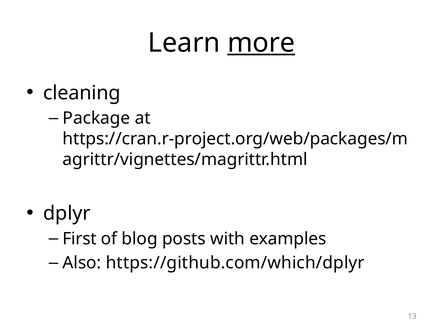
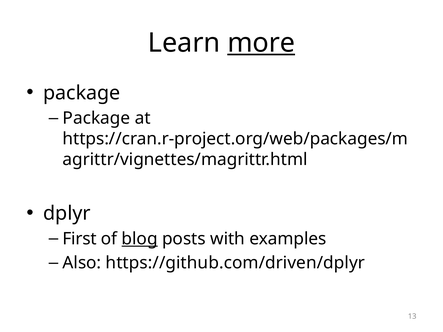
cleaning: cleaning -> package (82, 93)
blog underline: none -> present (140, 239)
https://github.com/which/dplyr: https://github.com/which/dplyr -> https://github.com/driven/dplyr (235, 263)
